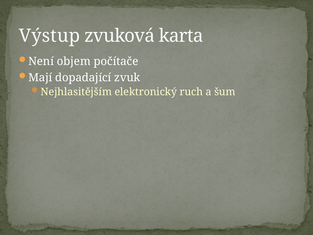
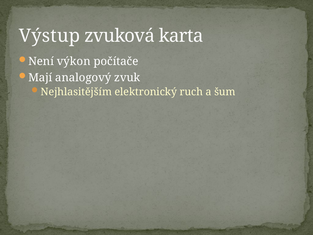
objem: objem -> výkon (74, 61)
dopadající: dopadající -> analogový (83, 77)
